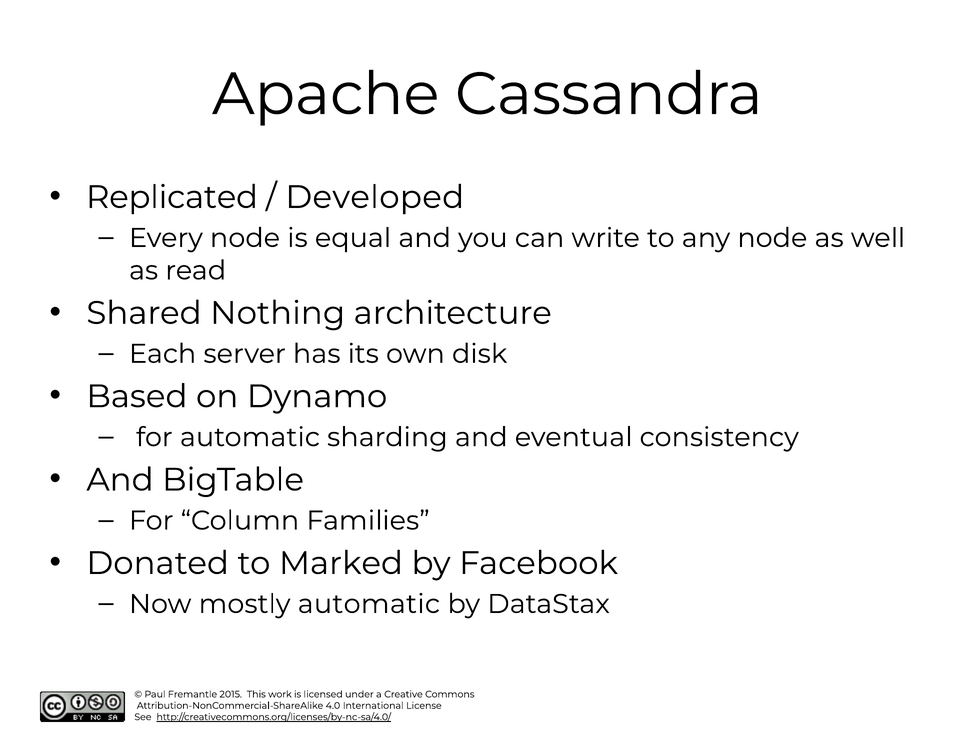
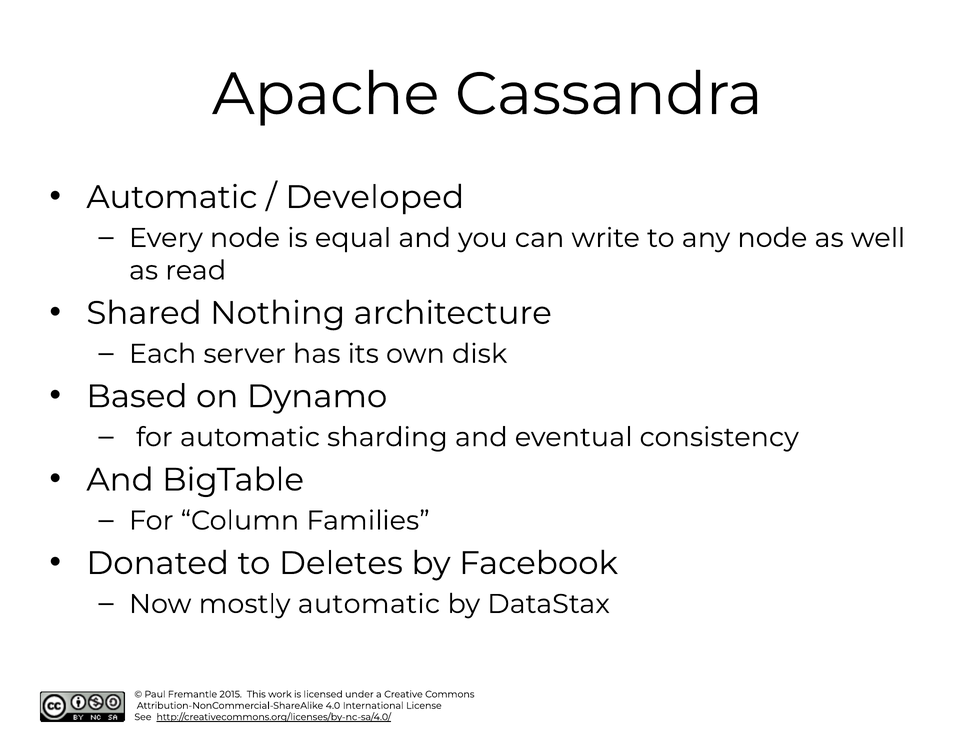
Replicated: Replicated -> Automatic (172, 197)
Marked: Marked -> Deletes (341, 563)
